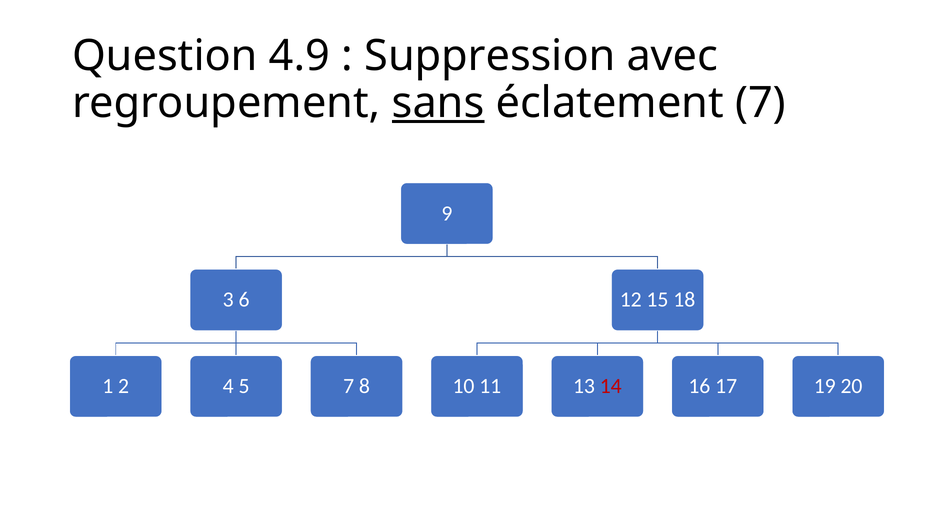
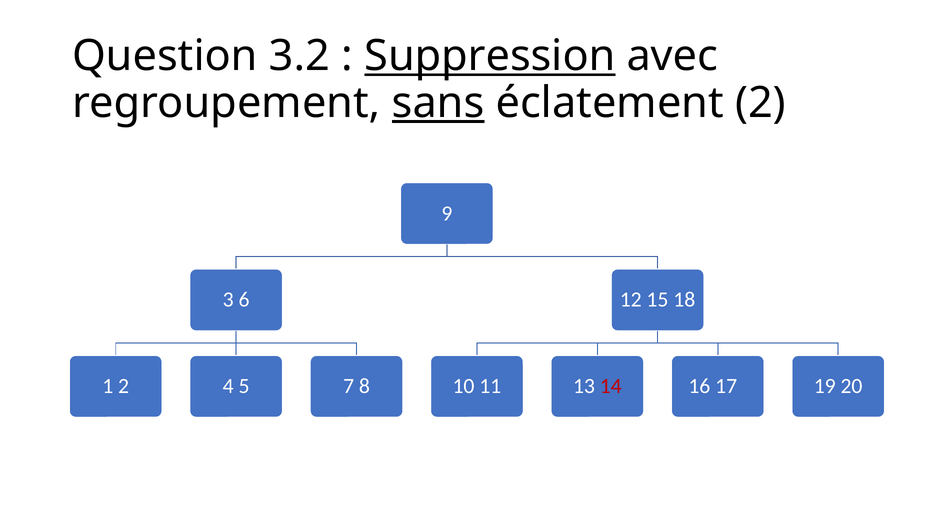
4.9: 4.9 -> 3.2 (300, 56)
Suppression underline: none -> present (490, 56)
éclatement 7: 7 -> 2 (761, 103)
